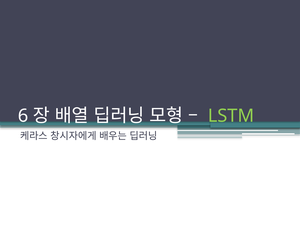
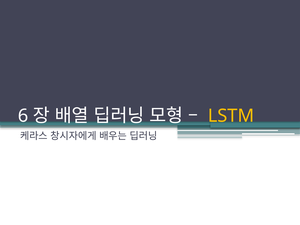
LSTM colour: light green -> yellow (231, 116)
